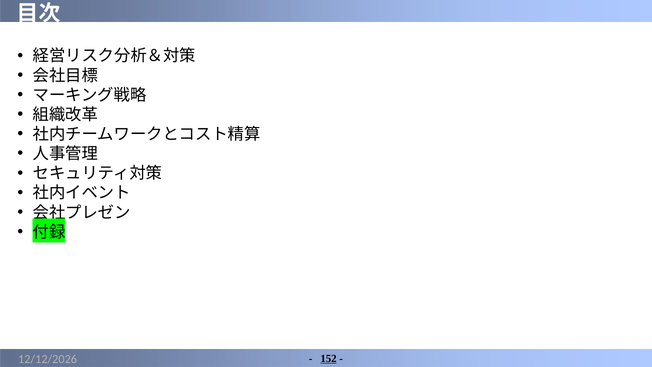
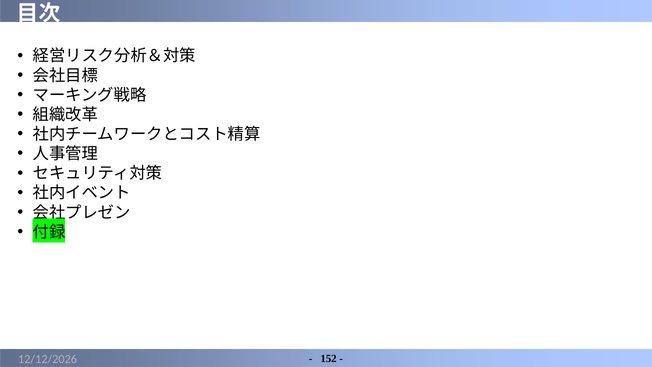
152 underline: present -> none (329, 358)
